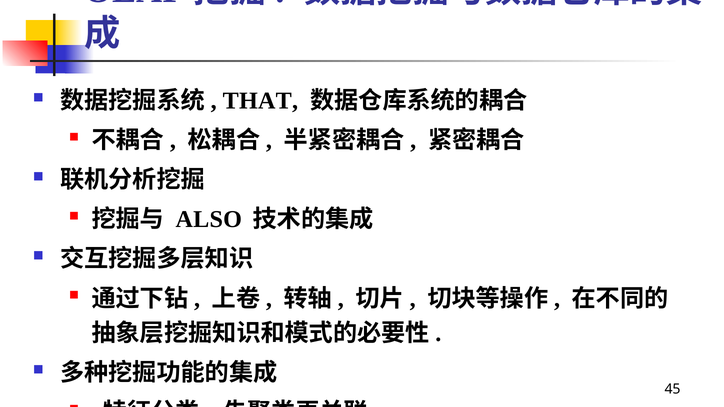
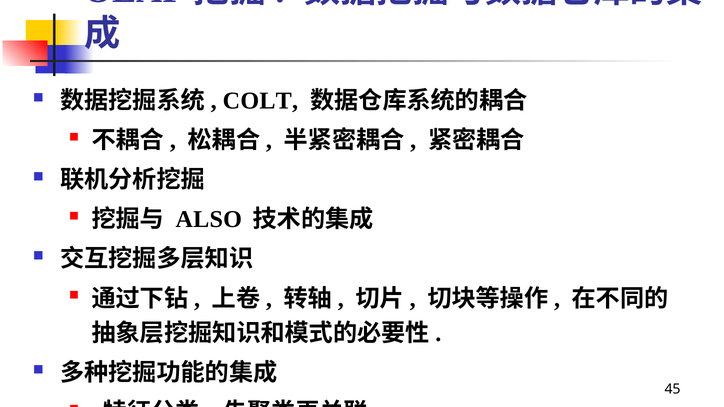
THAT: THAT -> COLT (260, 101)
